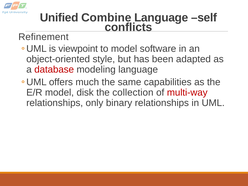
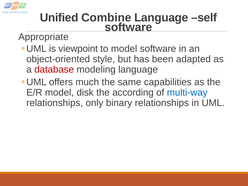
conflicts: conflicts -> software (128, 27)
Refinement: Refinement -> Appropriate (43, 37)
collection: collection -> according (133, 93)
multi-way colour: red -> blue (187, 93)
